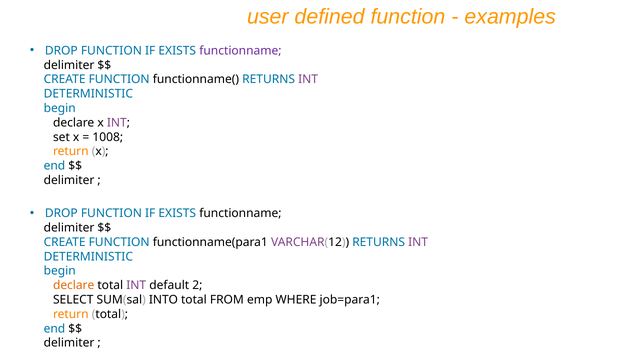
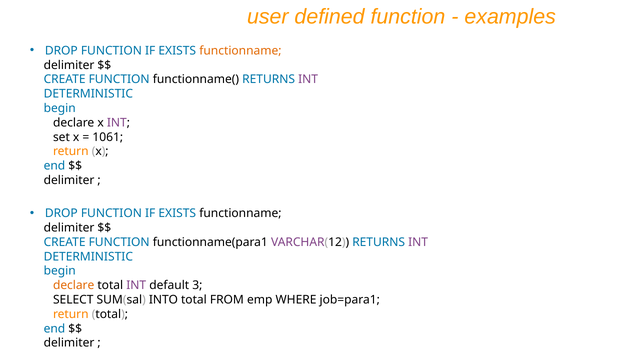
functionname colour: purple -> orange (240, 51)
1008: 1008 -> 1061 (108, 137)
2: 2 -> 3 (197, 286)
